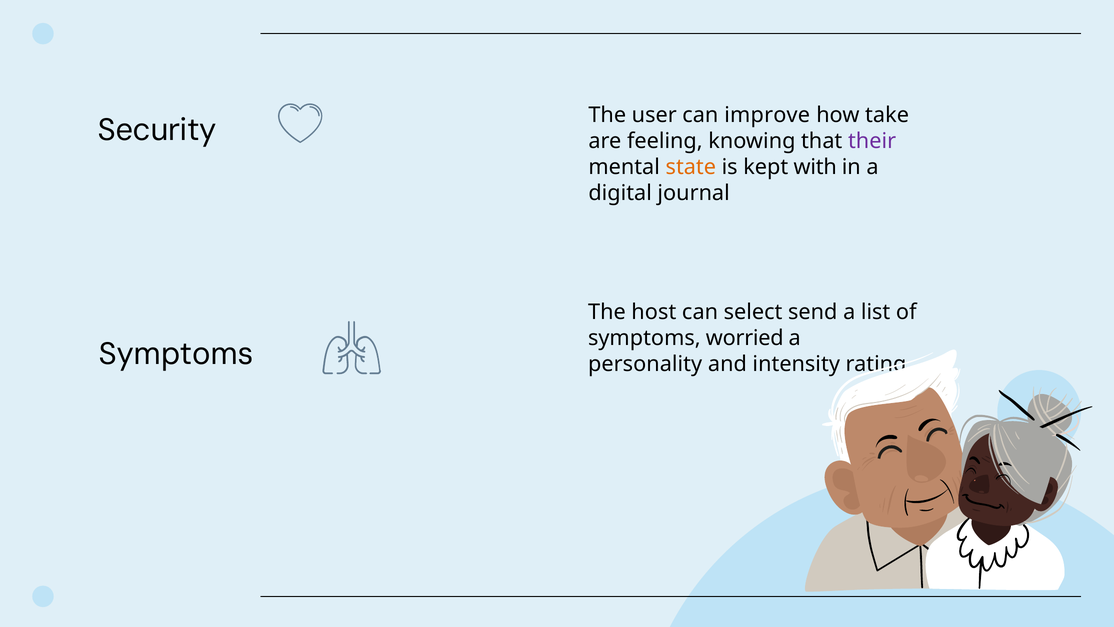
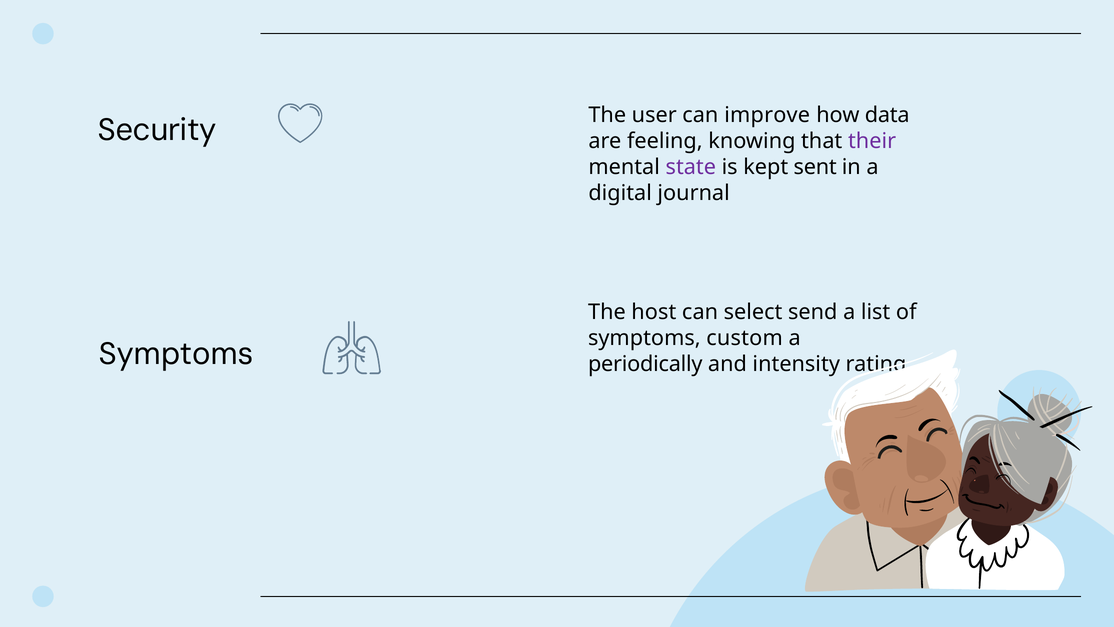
take: take -> data (887, 115)
state colour: orange -> purple (691, 167)
with: with -> sent (815, 167)
worried: worried -> custom (745, 338)
personality: personality -> periodically (645, 364)
